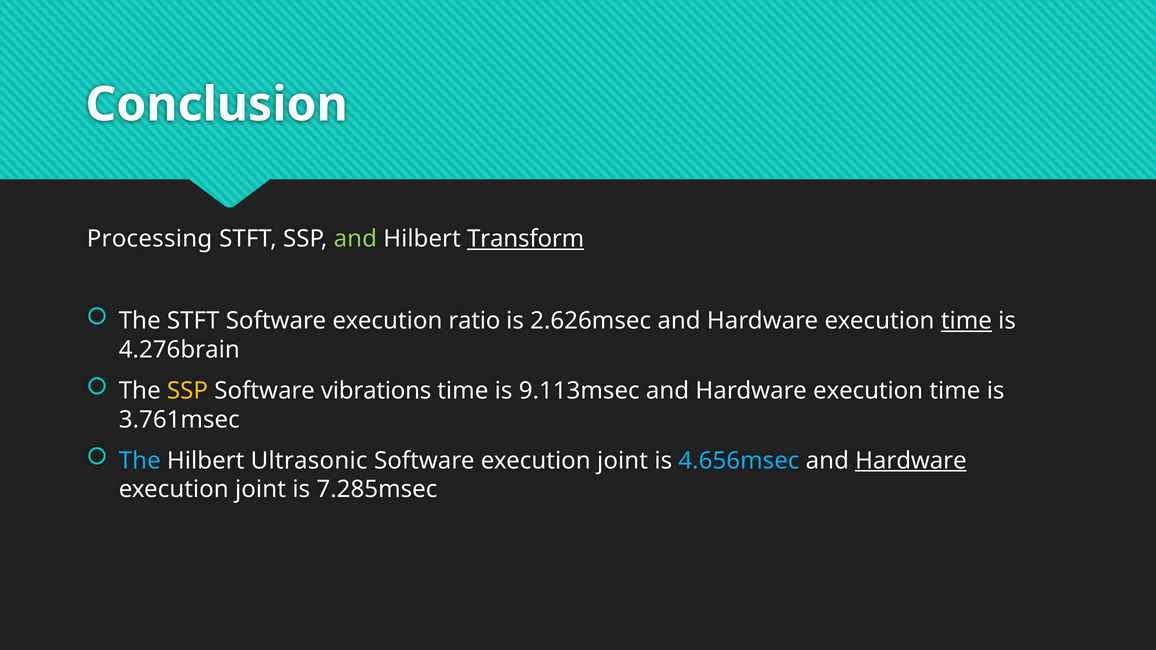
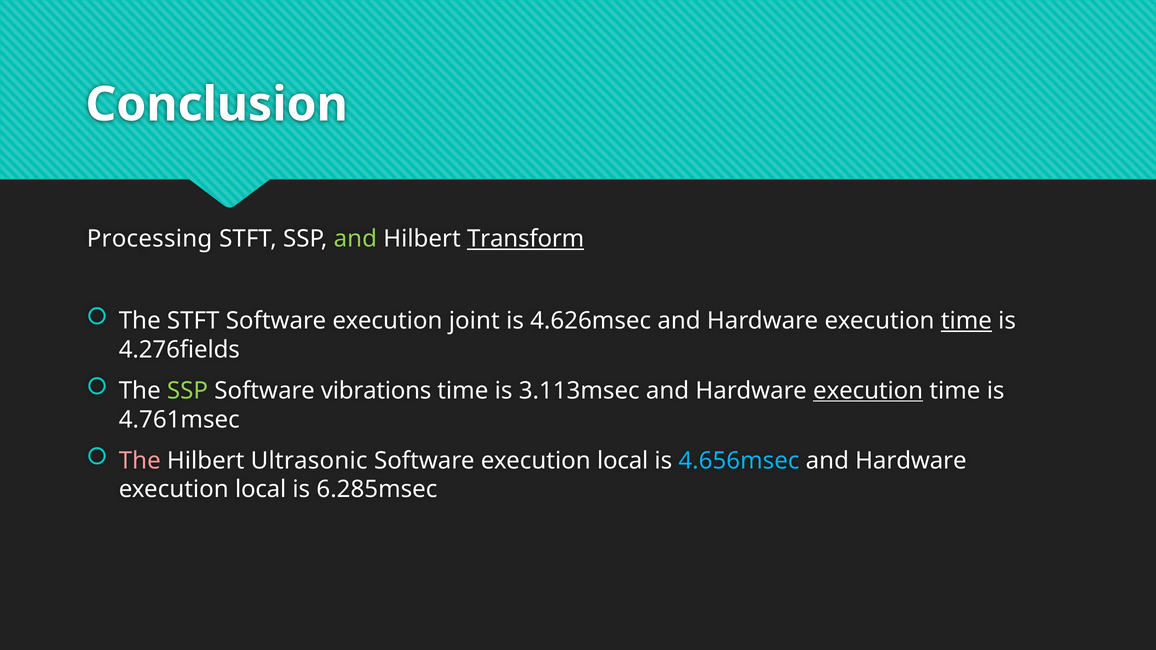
ratio: ratio -> joint (474, 321)
2.626msec: 2.626msec -> 4.626msec (591, 321)
4.276brain: 4.276brain -> 4.276fields (179, 350)
SSP colour: yellow -> light green (187, 391)
9.113msec: 9.113msec -> 3.113msec (579, 391)
execution underline: none -> present (868, 391)
3.761msec: 3.761msec -> 4.761msec (179, 420)
The colour: light blue -> pink (140, 461)
Software execution joint: joint -> local (623, 461)
Hardware underline: present -> none (911, 461)
joint: joint -> local (261, 490)
7.285msec: 7.285msec -> 6.285msec (377, 490)
